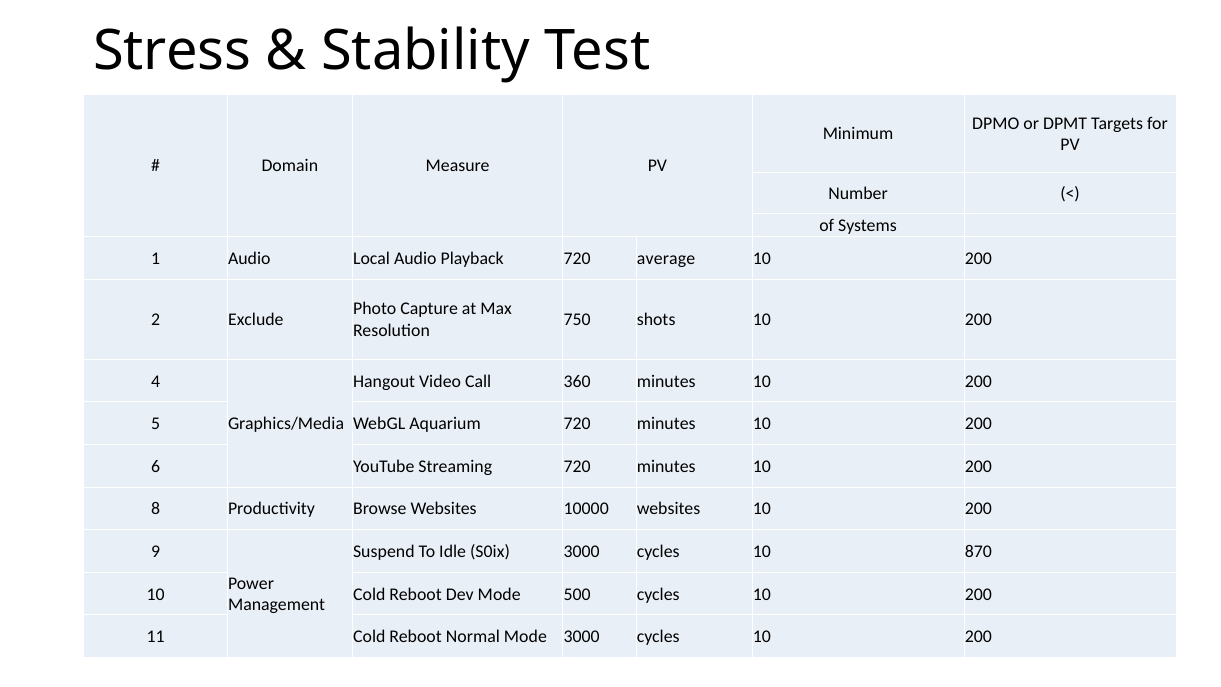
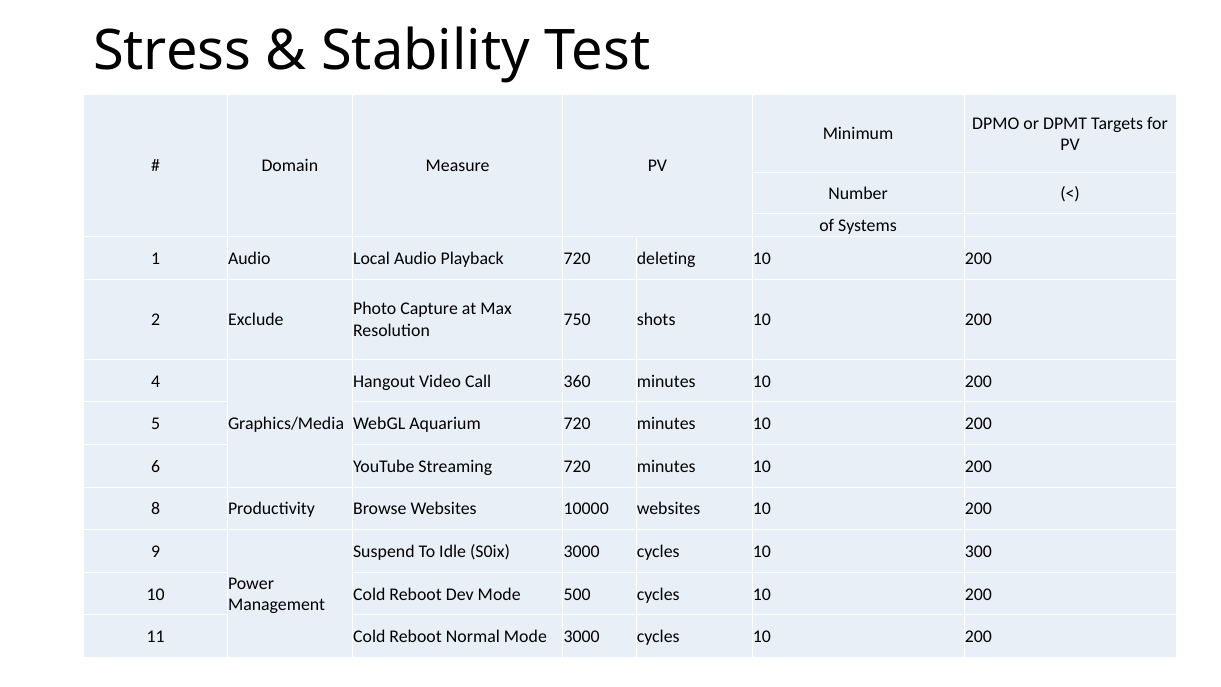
average: average -> deleting (666, 259)
870: 870 -> 300 (978, 551)
